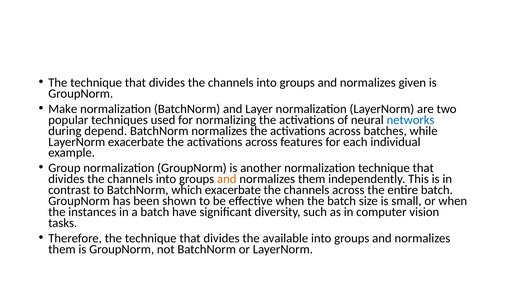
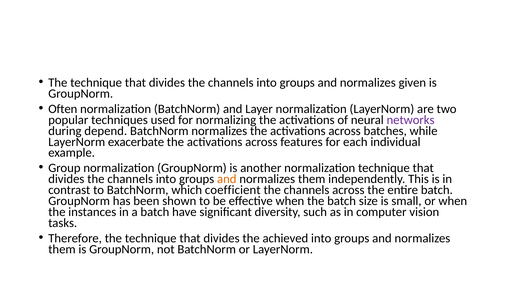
Make: Make -> Often (63, 109)
networks colour: blue -> purple (411, 120)
which exacerbate: exacerbate -> coefficient (233, 190)
available: available -> achieved (285, 238)
